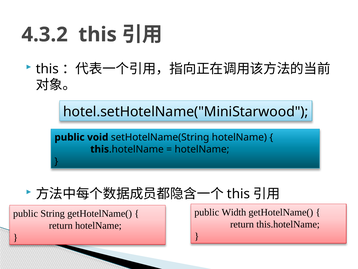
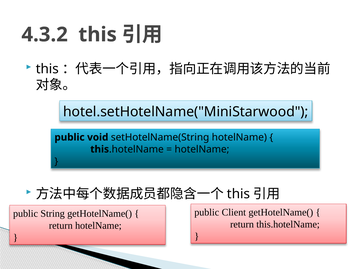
Width: Width -> Client (234, 212)
